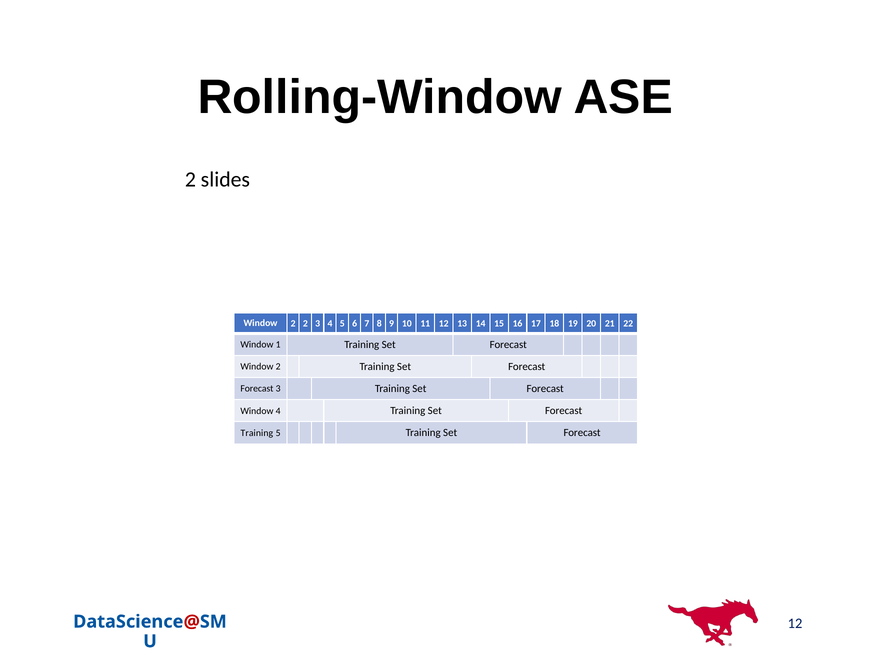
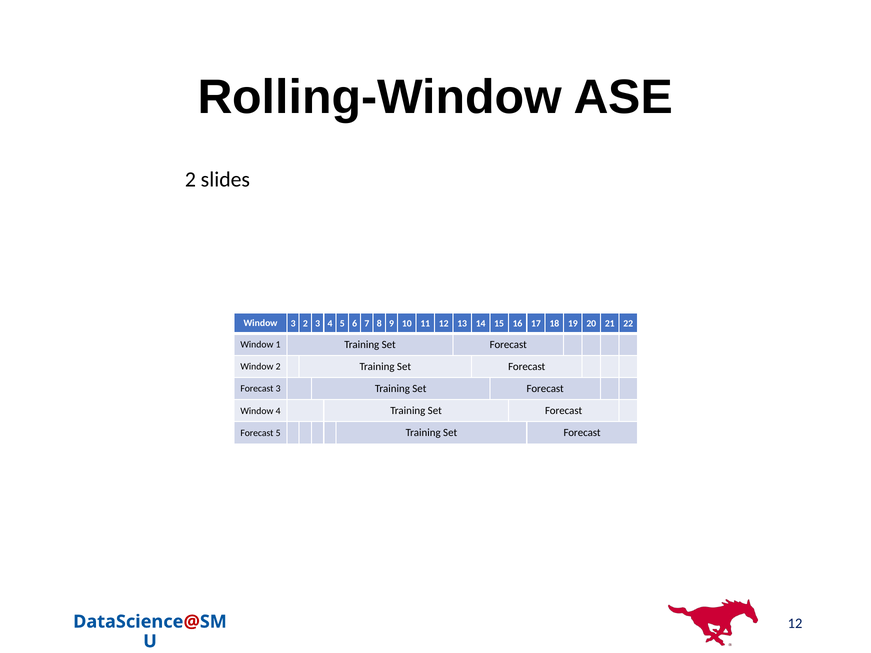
2: 2 -> 3 (293, 324)
Training: Training -> Forecast (257, 433)
